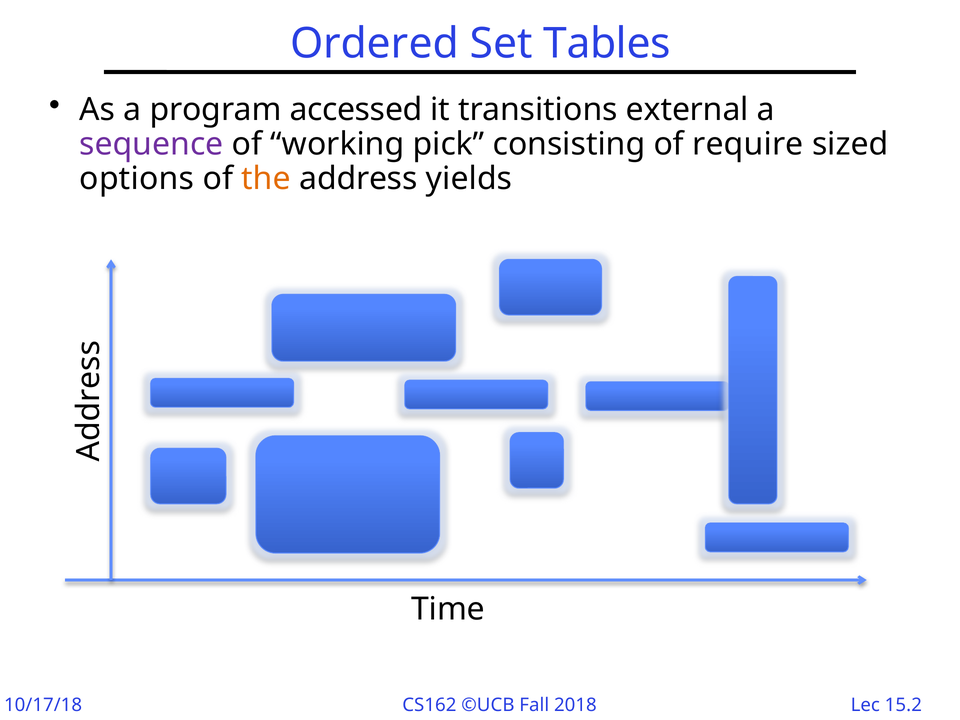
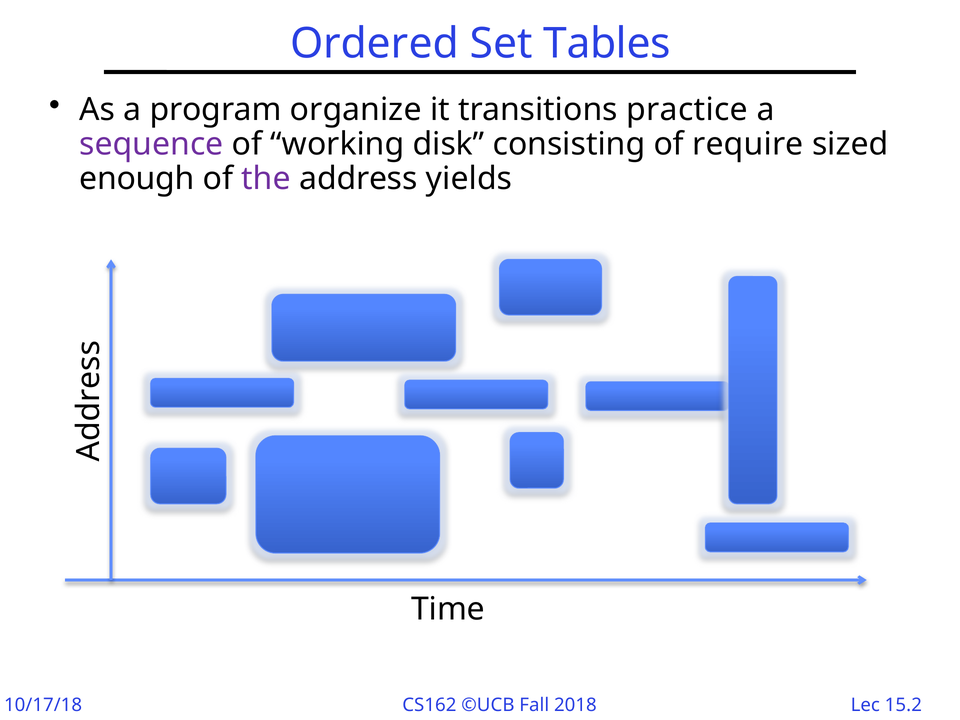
accessed: accessed -> organize (356, 110)
external: external -> practice (687, 110)
pick: pick -> disk (449, 144)
options: options -> enough (137, 179)
the colour: orange -> purple (266, 179)
